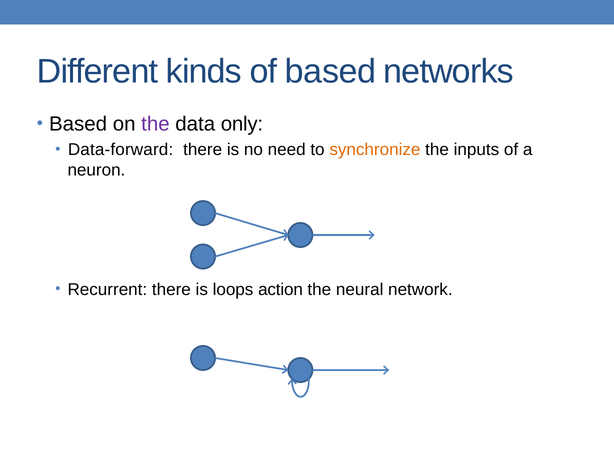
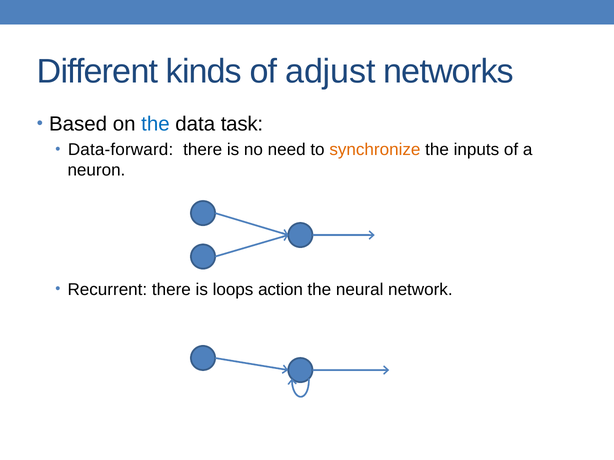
of based: based -> adjust (330, 71)
the colour: purple -> blue (155, 124)
only: only -> task (242, 124)
